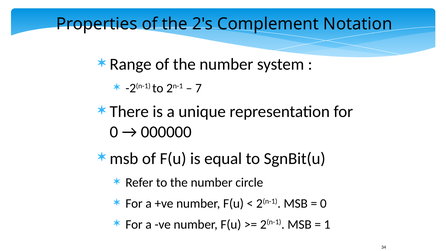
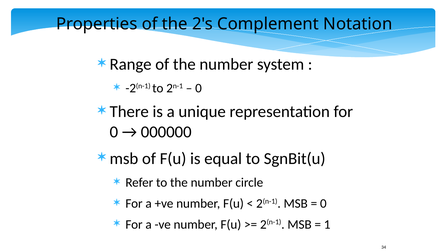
7: 7 -> 0 (199, 88)
